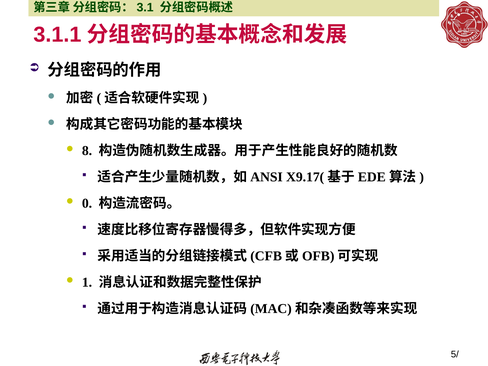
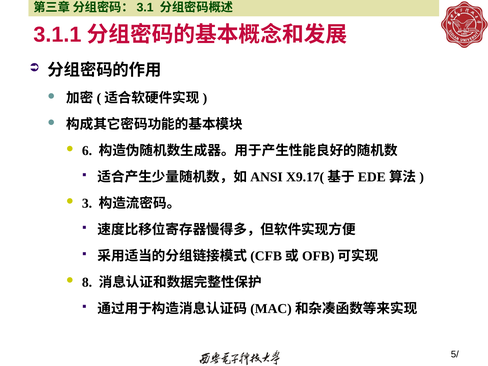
8: 8 -> 6 (87, 151)
0: 0 -> 3 (87, 203)
1: 1 -> 8 (87, 282)
